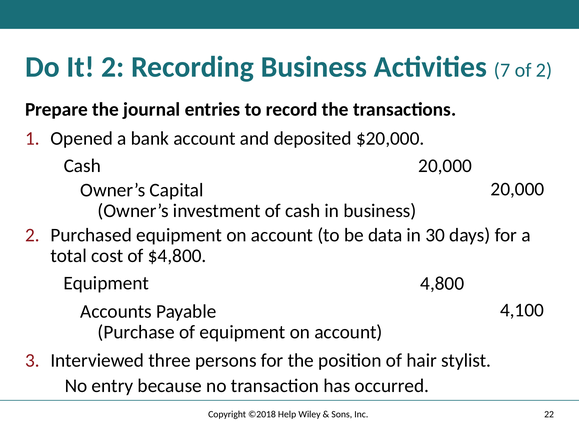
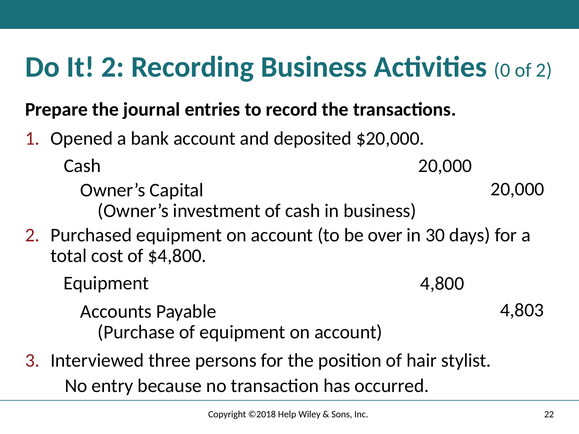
7: 7 -> 0 (502, 70)
data: data -> over (385, 235)
4,100: 4,100 -> 4,803 (522, 310)
